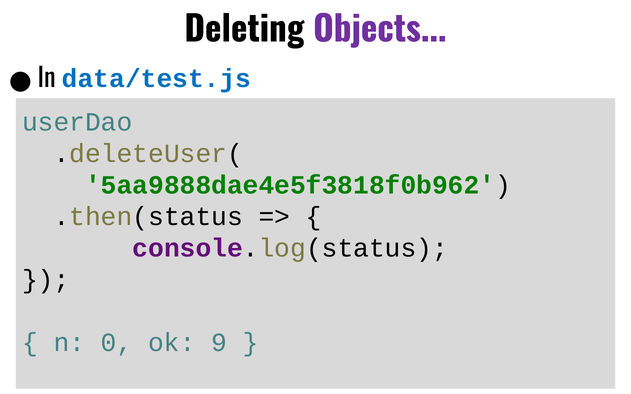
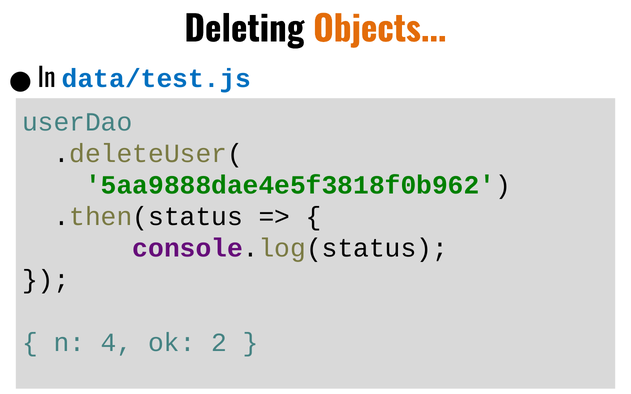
Objects colour: purple -> orange (380, 30)
0: 0 -> 4 (117, 343)
9: 9 -> 2 (219, 343)
